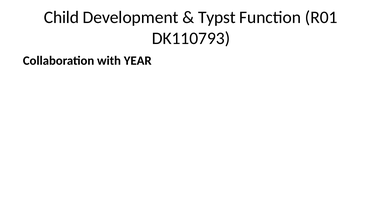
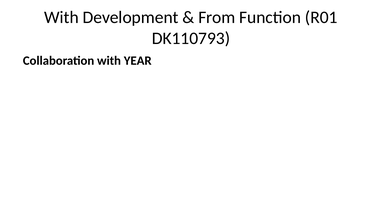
Child: Child -> With (61, 17)
Typst: Typst -> From (217, 17)
